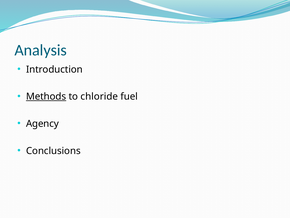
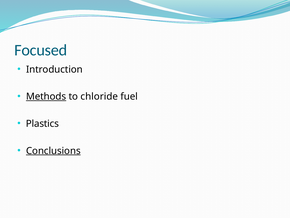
Analysis: Analysis -> Focused (41, 50)
Agency: Agency -> Plastics (42, 123)
Conclusions underline: none -> present (53, 150)
